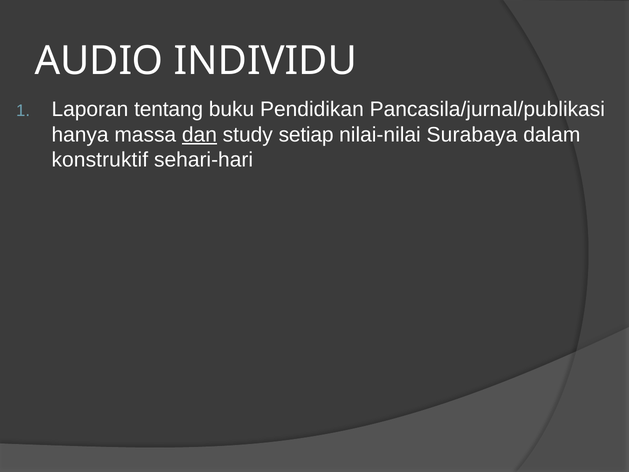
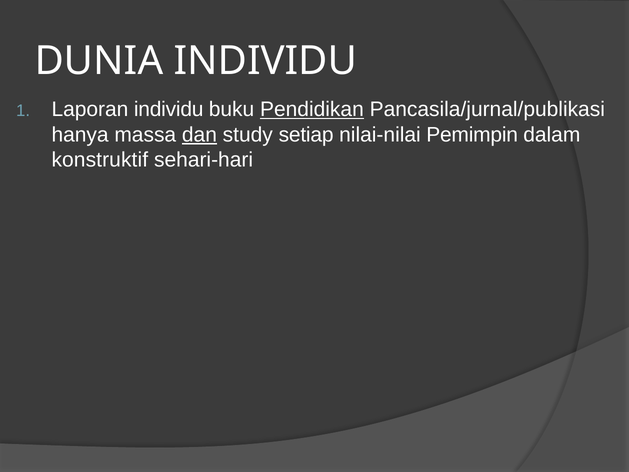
AUDIO: AUDIO -> DUNIA (99, 61)
Laporan tentang: tentang -> individu (169, 109)
Pendidikan underline: none -> present (312, 109)
Surabaya: Surabaya -> Pemimpin (472, 135)
